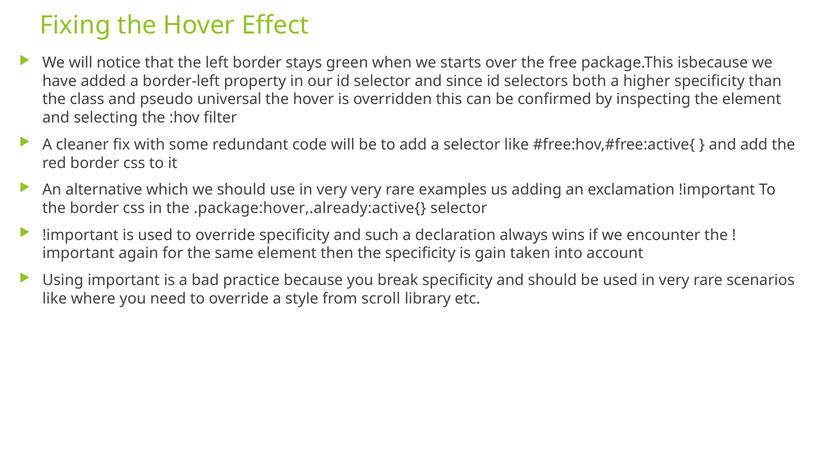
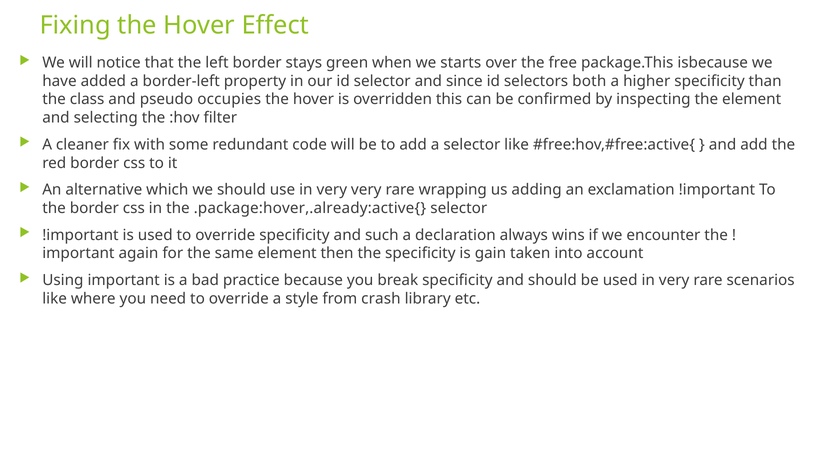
universal: universal -> occupies (229, 99)
examples: examples -> wrapping (453, 190)
scroll: scroll -> crash (381, 299)
